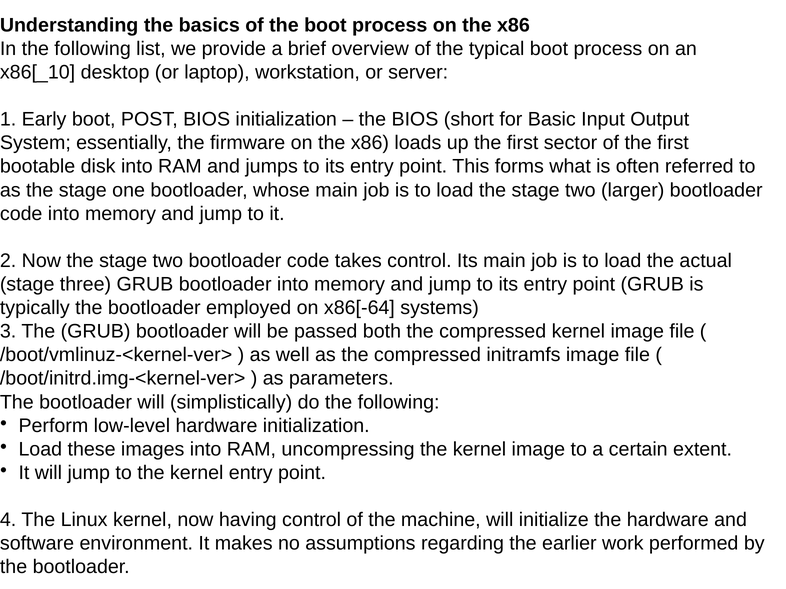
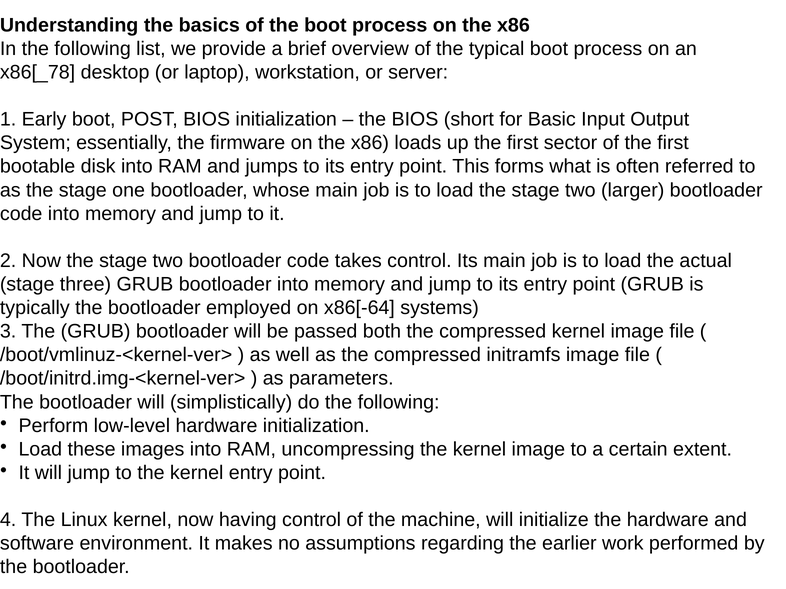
x86[_10: x86[_10 -> x86[_78 (38, 72)
